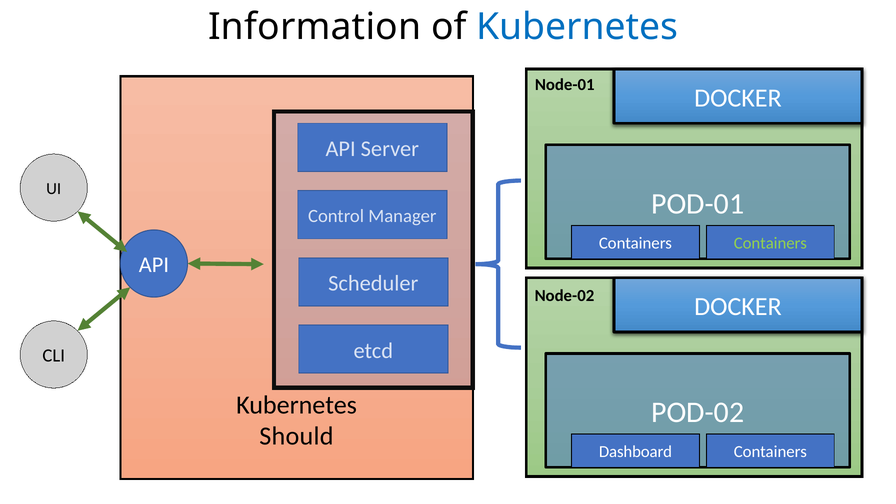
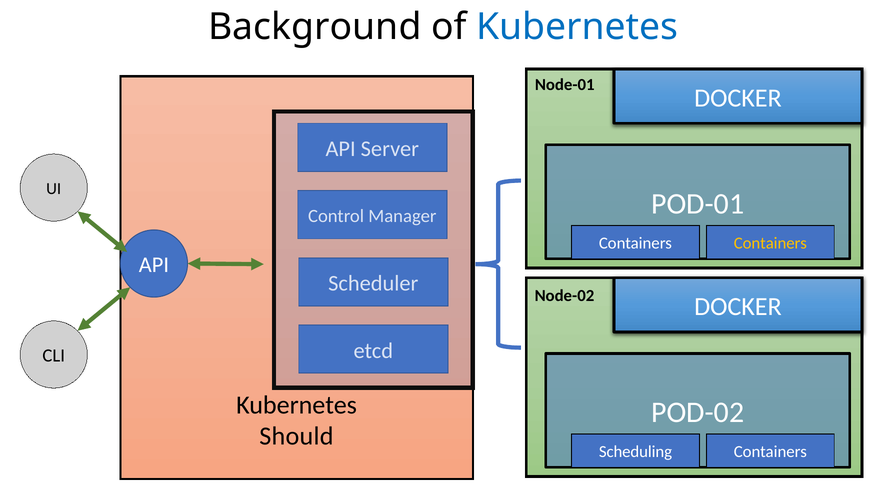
Information: Information -> Background (315, 27)
Containers colour: light green -> yellow (770, 243)
Dashboard: Dashboard -> Scheduling (635, 452)
